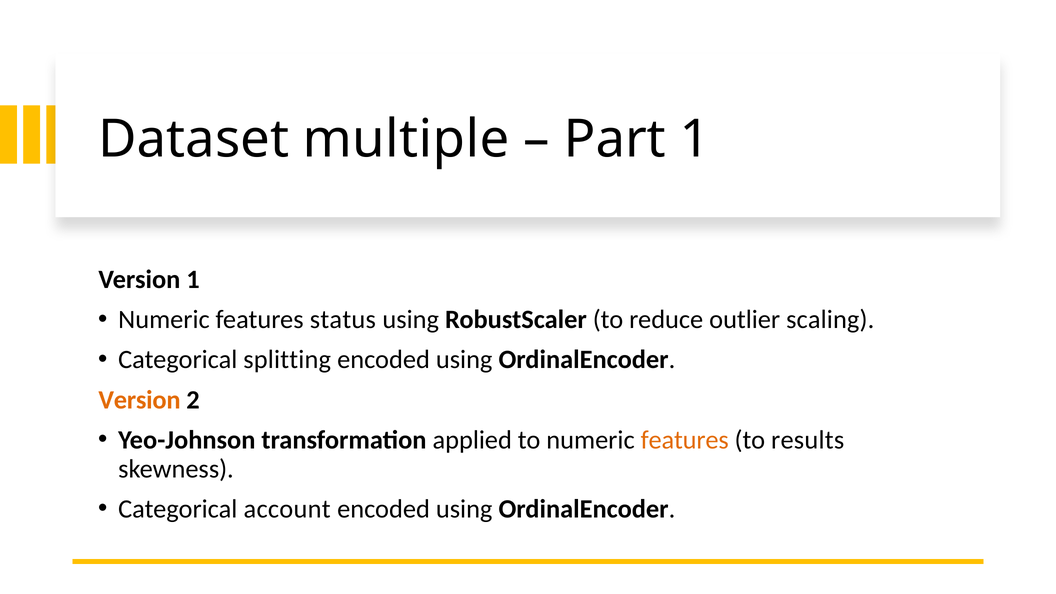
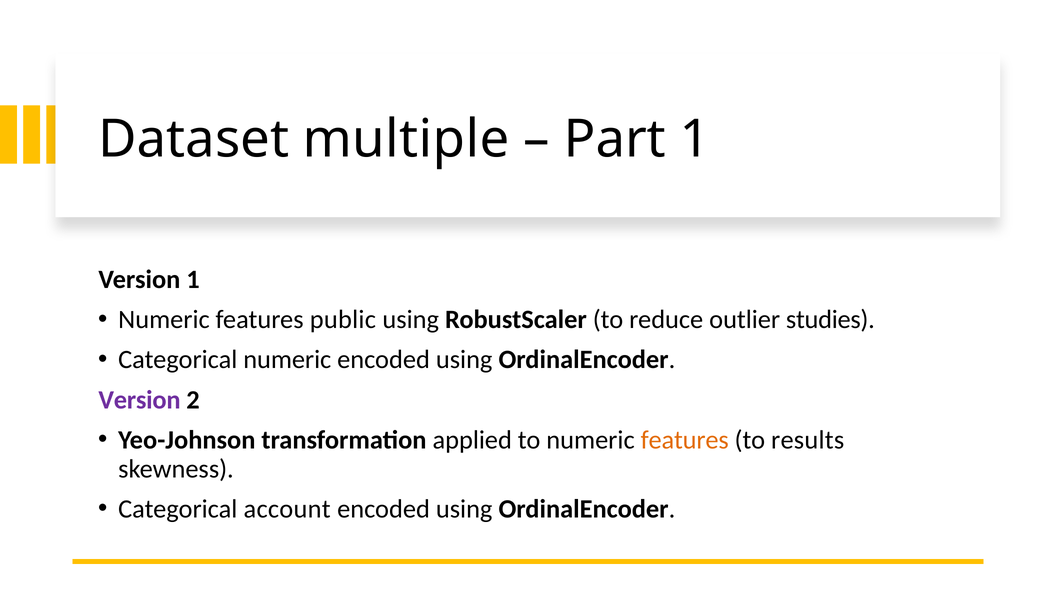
status: status -> public (343, 320)
scaling: scaling -> studies (830, 320)
Categorical splitting: splitting -> numeric (287, 360)
Version colour: orange -> purple (139, 400)
